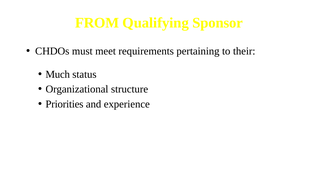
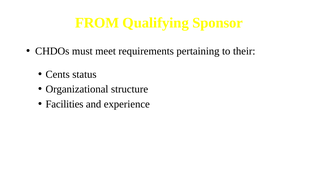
Much: Much -> Cents (58, 74)
Priorities: Priorities -> Facilities (64, 104)
